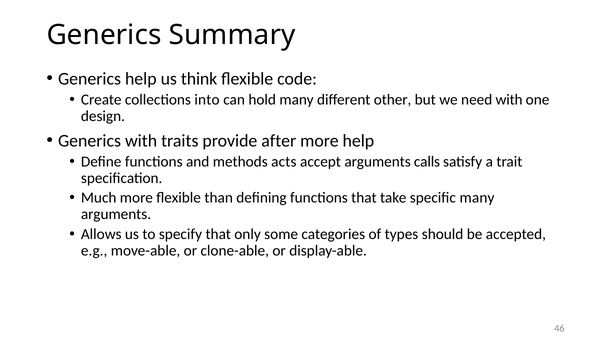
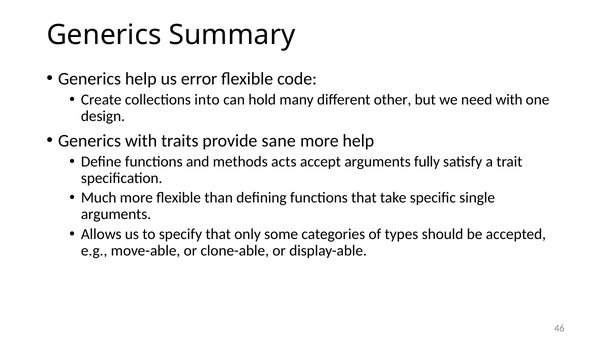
think: think -> error (199, 79)
after: after -> sane (279, 141)
calls: calls -> fully (427, 162)
specific many: many -> single (477, 198)
